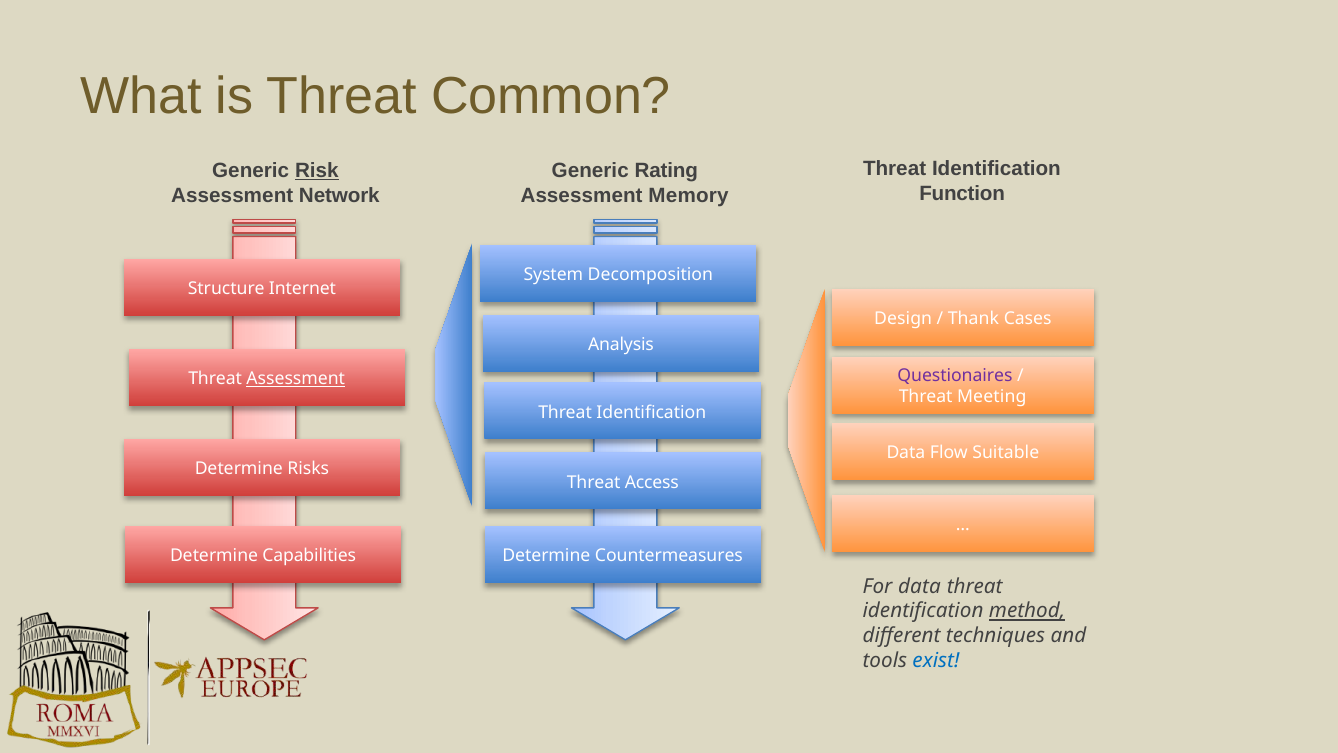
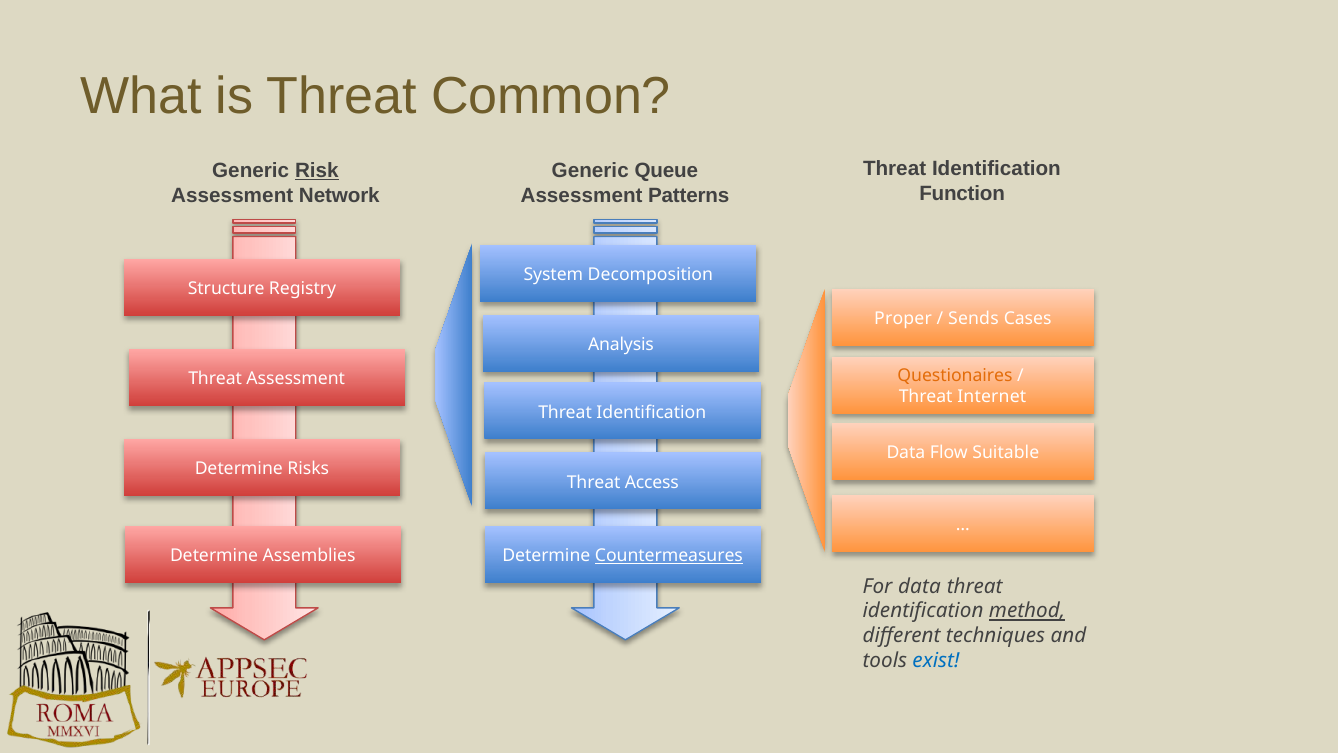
Rating: Rating -> Queue (666, 170)
Memory: Memory -> Patterns (689, 195)
Internet: Internet -> Registry (303, 288)
Design: Design -> Proper (903, 318)
Thank: Thank -> Sends (973, 318)
Questionaires colour: purple -> orange (955, 376)
Assessment underline: present -> none (296, 379)
Meeting: Meeting -> Internet (992, 397)
Capabilities: Capabilities -> Assemblies (309, 556)
Countermeasures underline: none -> present (669, 556)
